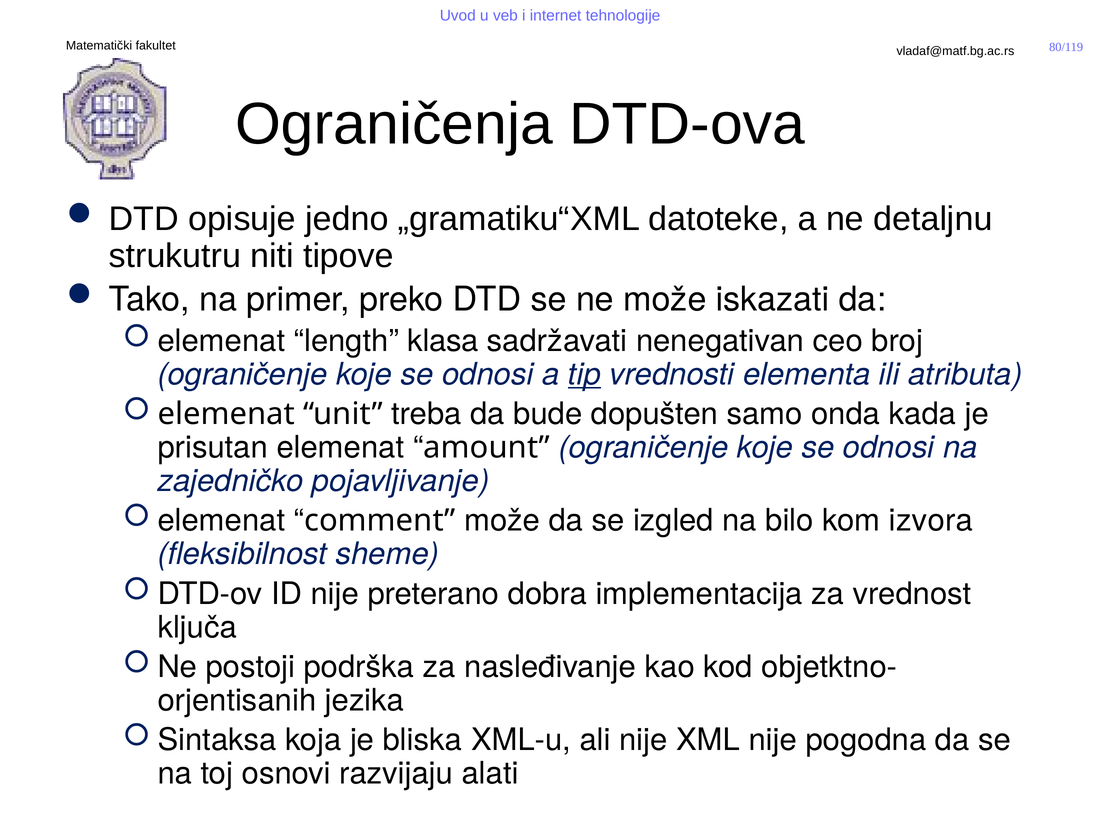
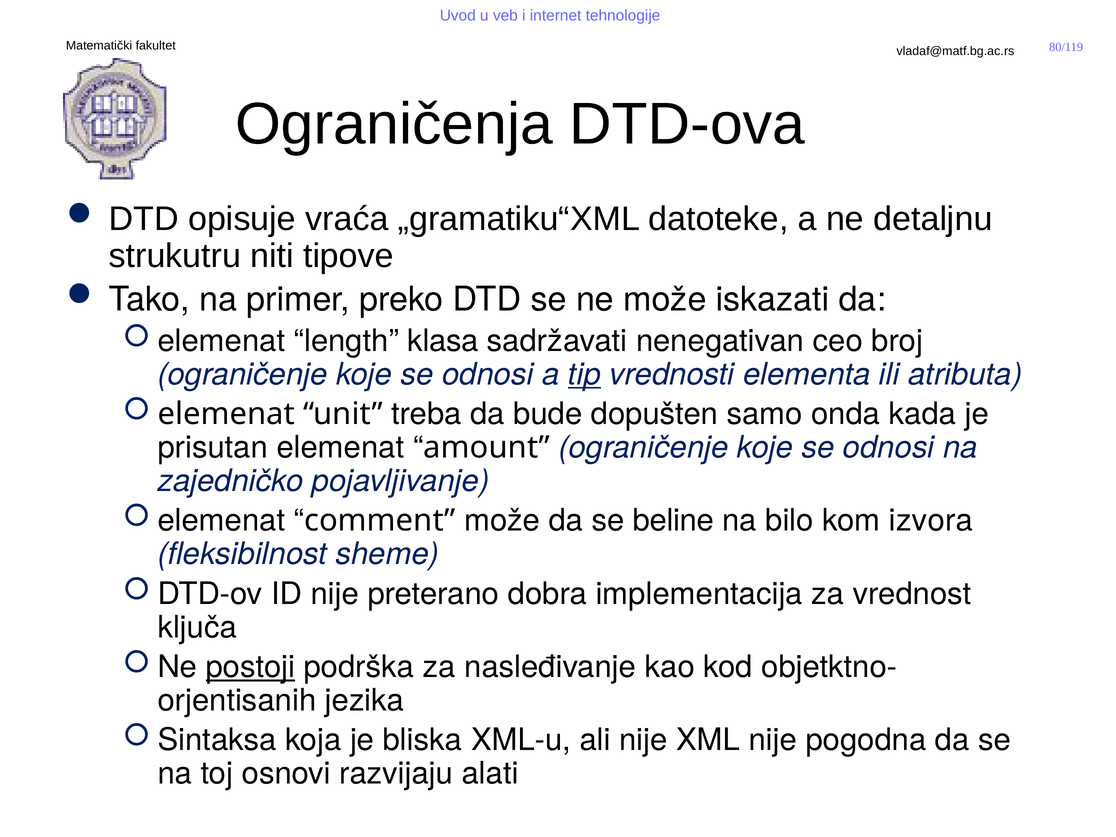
jedno: jedno -> vraća (347, 219)
izgled: izgled -> beline (674, 521)
postoji underline: none -> present (250, 667)
